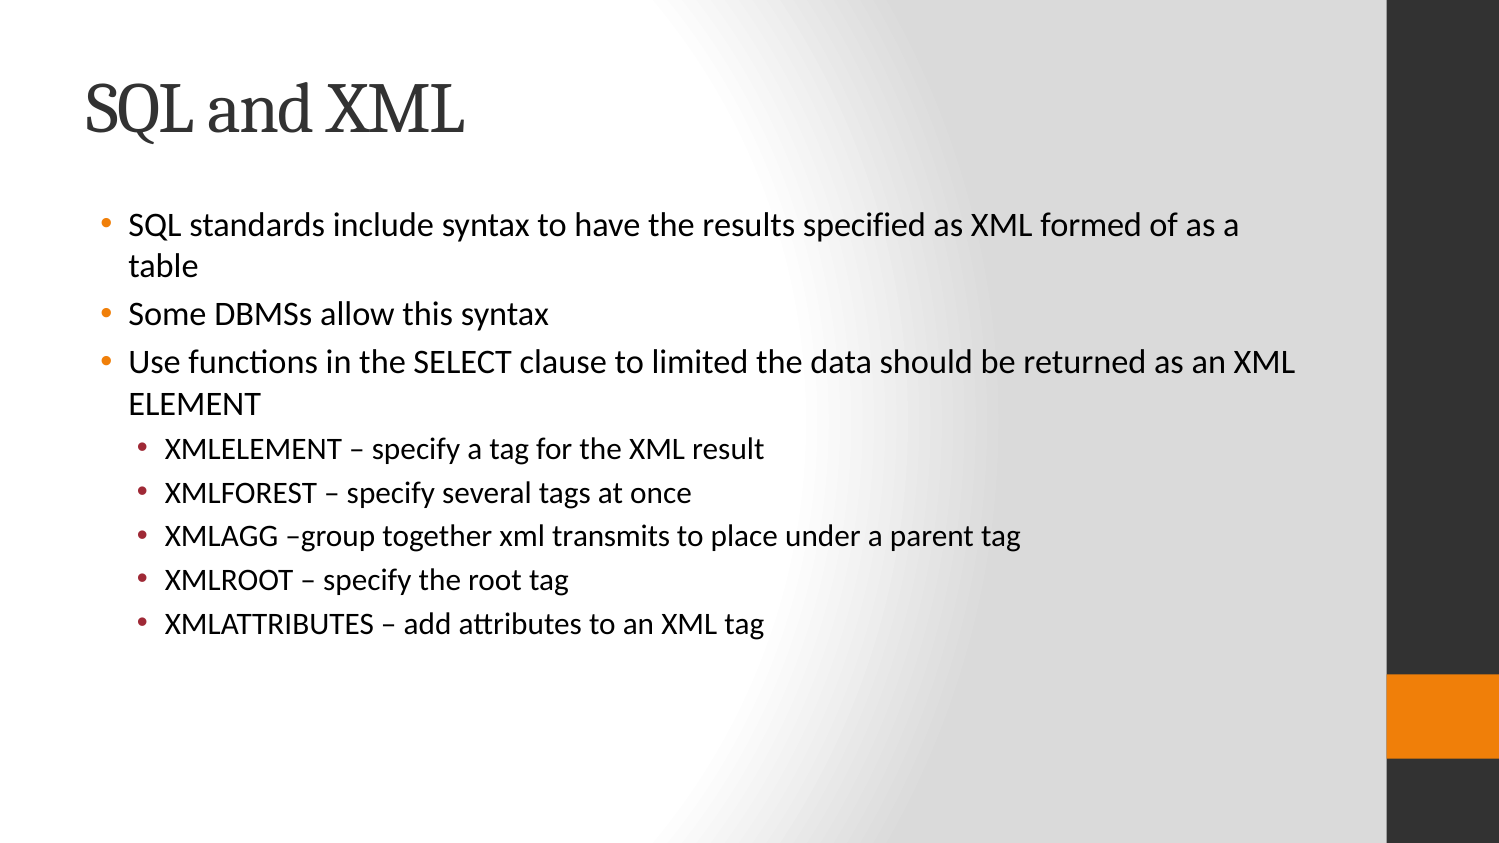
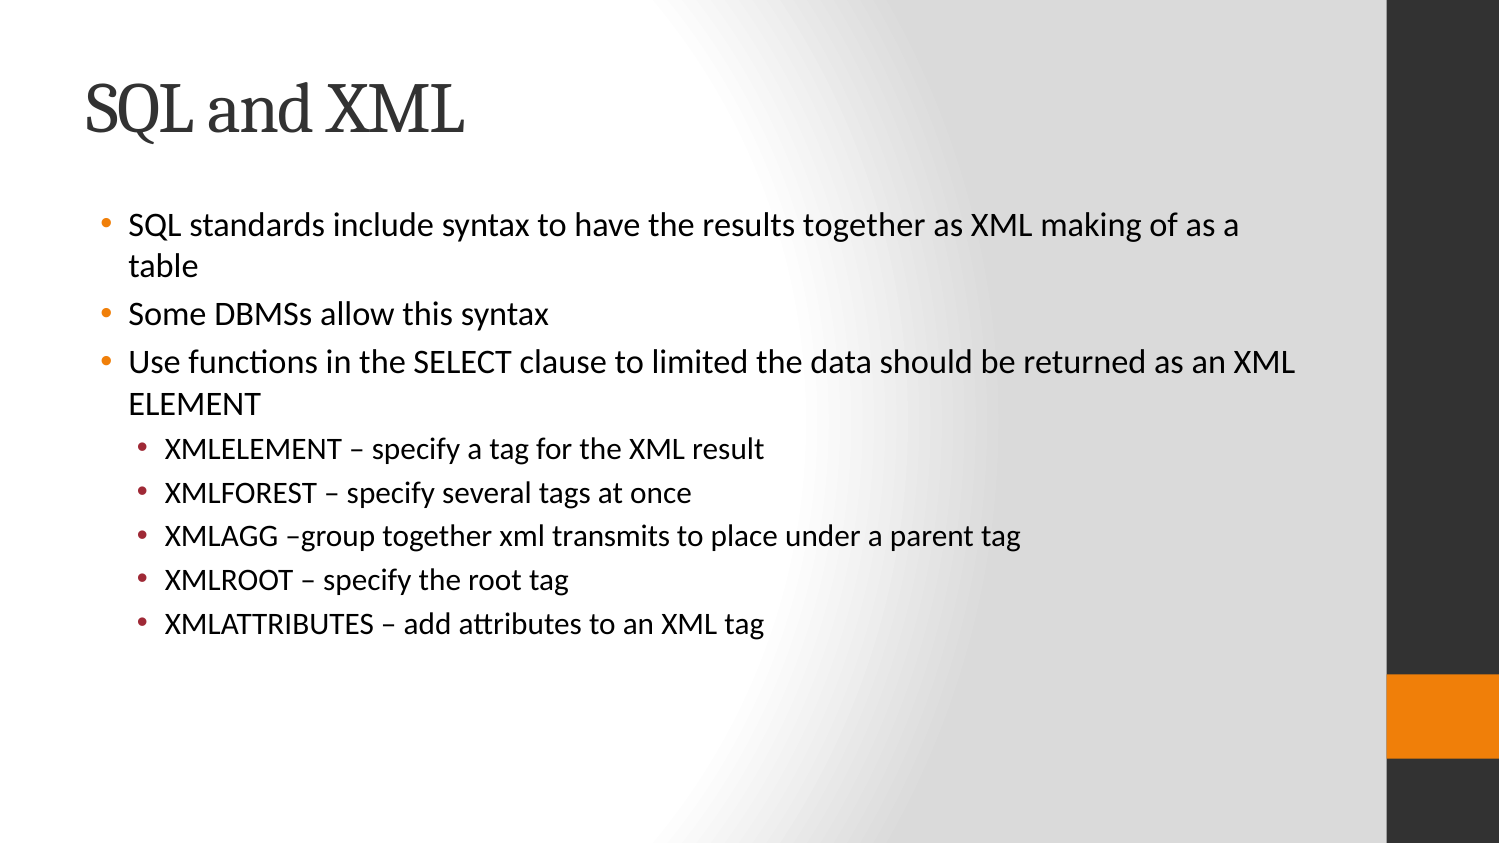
results specified: specified -> together (864, 225)
formed: formed -> making (1091, 225)
